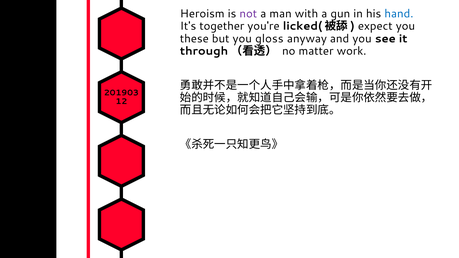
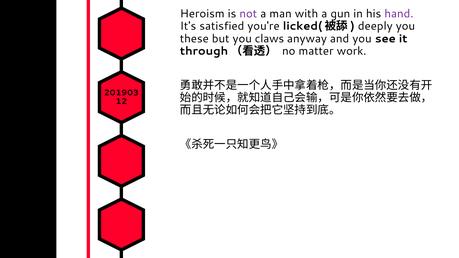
hand colour: blue -> purple (399, 14)
together: together -> satisfied (222, 26)
expect: expect -> deeply (375, 26)
gloss: gloss -> claws (269, 39)
